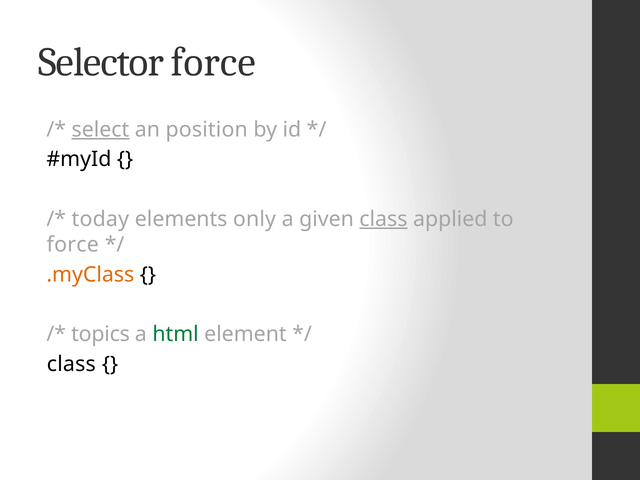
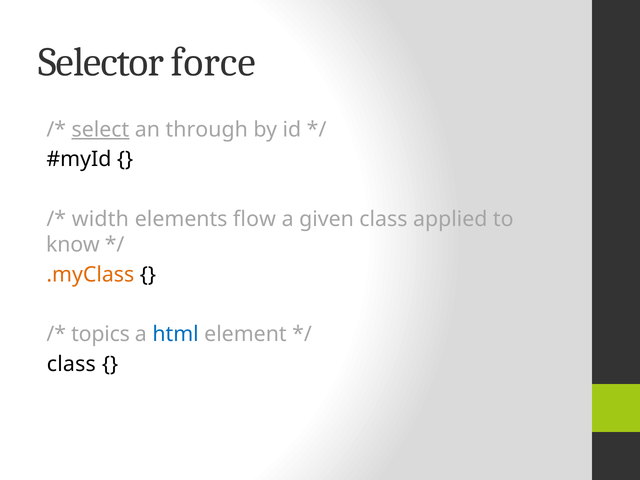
position: position -> through (207, 129)
today: today -> width (100, 219)
only: only -> flow (254, 219)
class underline: present -> none (383, 219)
force: force -> know (73, 245)
html colour: green -> blue (176, 334)
